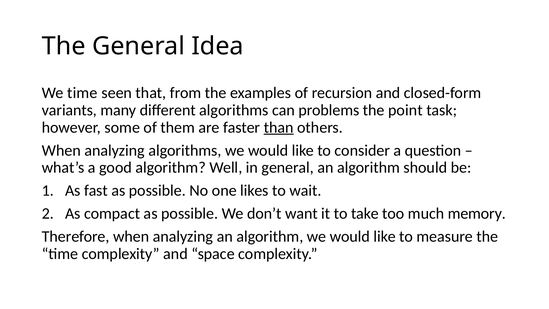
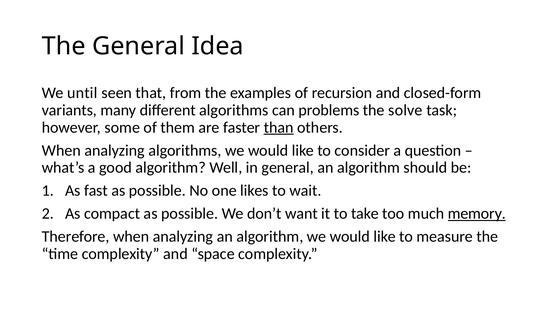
We time: time -> until (82, 93)
point: point -> solve (405, 110)
memory underline: none -> present (477, 214)
